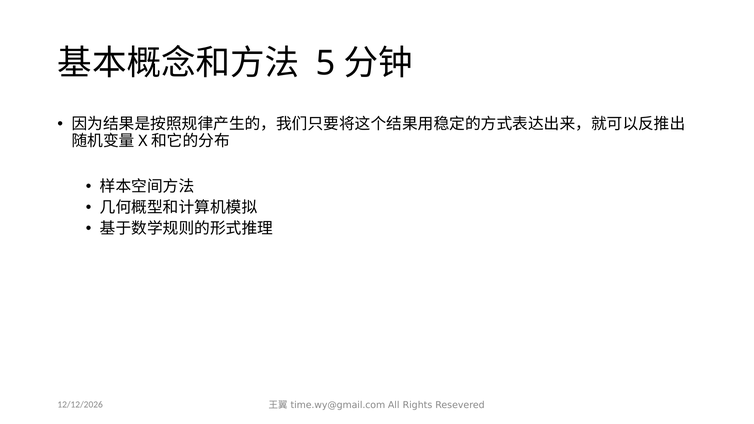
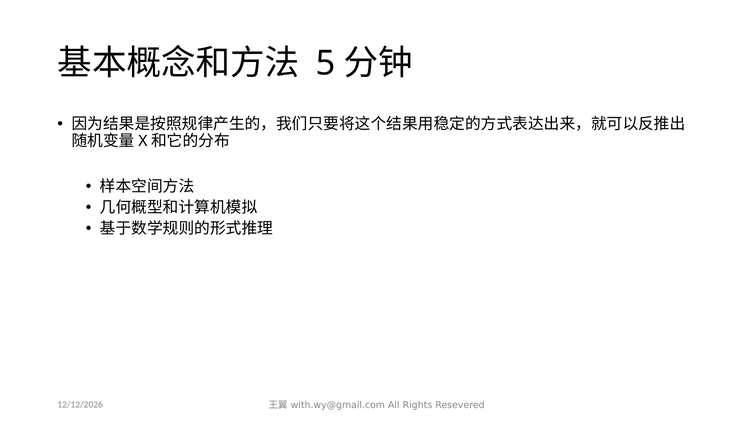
time.wy@gmail.com: time.wy@gmail.com -> with.wy@gmail.com (338, 405)
